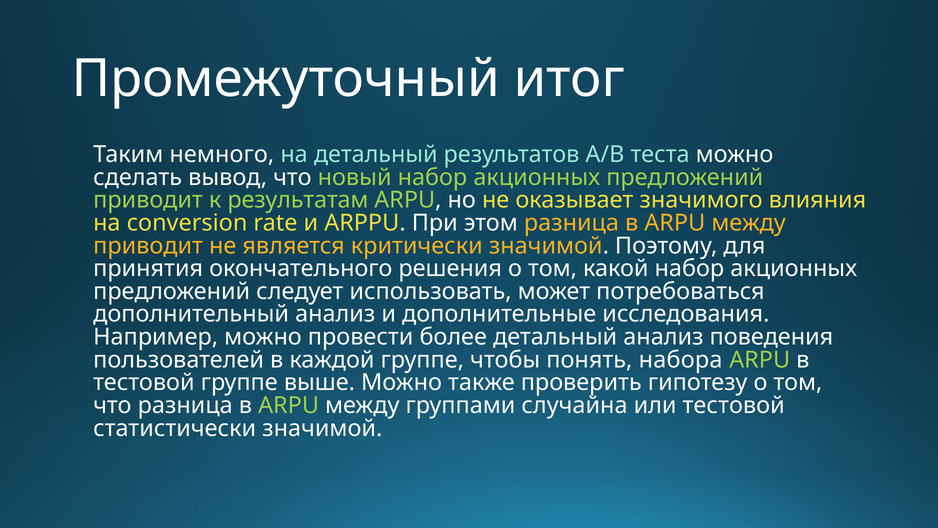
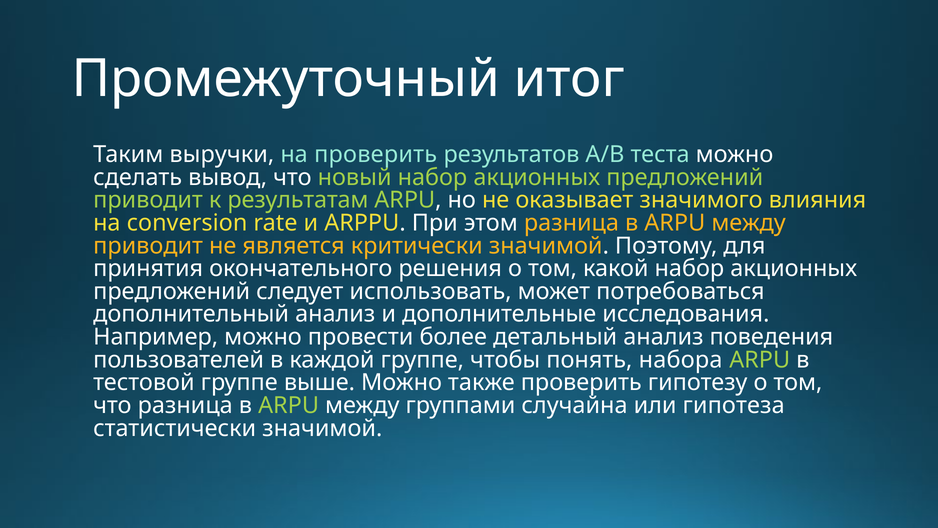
немного: немного -> выручки (222, 154)
на детальный: детальный -> проверить (376, 154)
или тестовой: тестовой -> гипотеза (734, 405)
